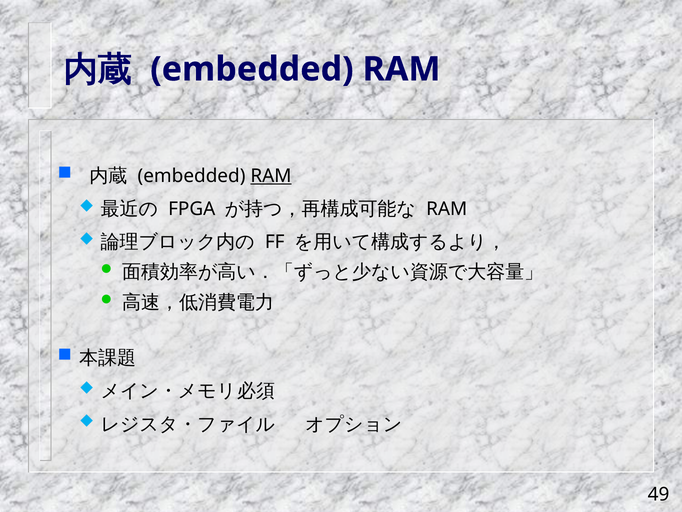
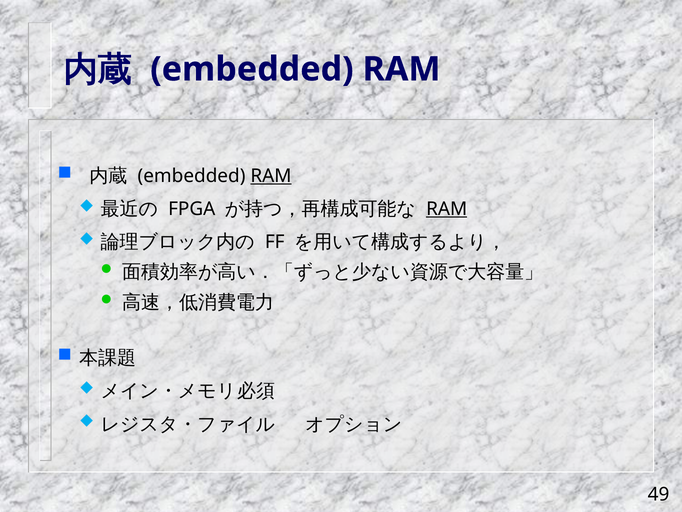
RAM underline: none -> present (447, 209)
